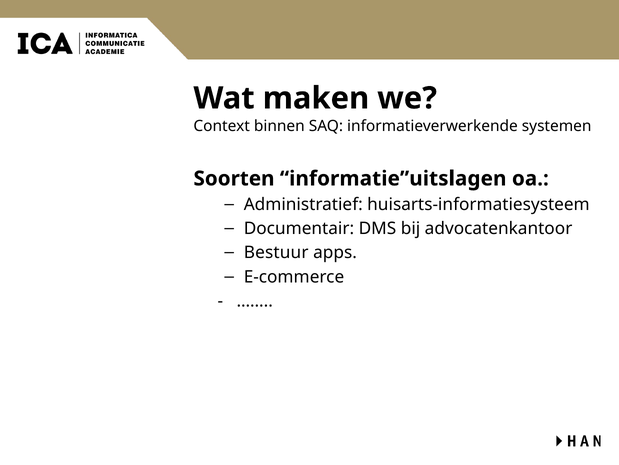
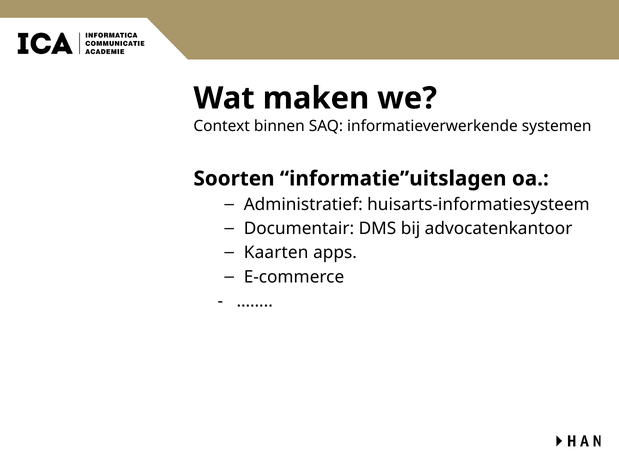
Bestuur: Bestuur -> Kaarten (276, 252)
